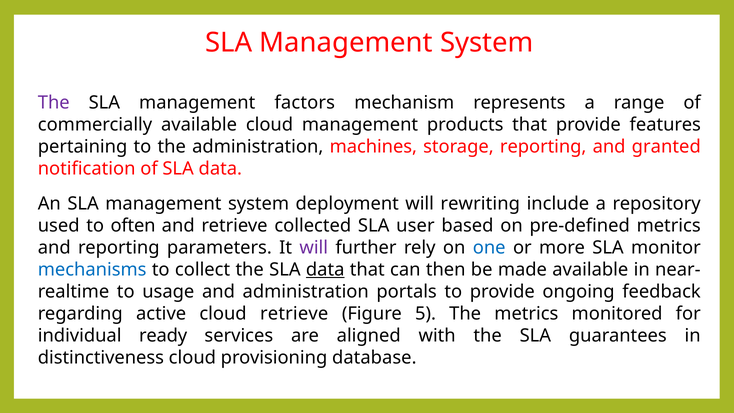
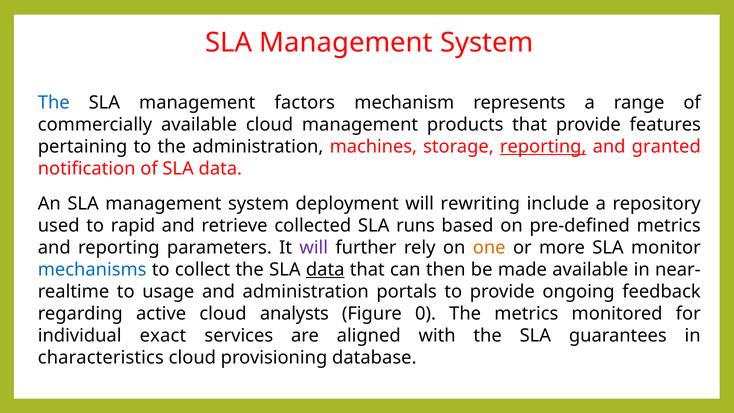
The colour: purple -> blue (54, 102)
reporting underline: none -> present (543, 147)
often: often -> rapid (133, 225)
user: user -> runs (416, 225)
one colour: blue -> orange (489, 247)
cloud retrieve: retrieve -> analysts (294, 314)
5: 5 -> 0 (425, 314)
ready: ready -> exact (163, 336)
distinctiveness: distinctiveness -> characteristics (101, 358)
